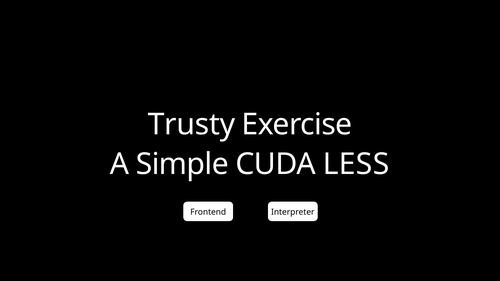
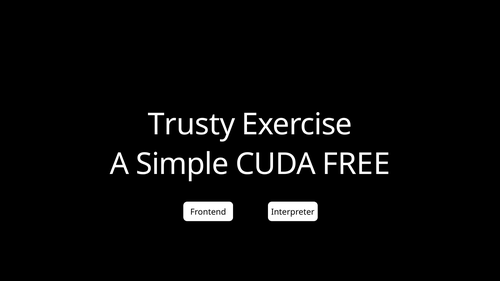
LESS: LESS -> FREE (356, 164)
